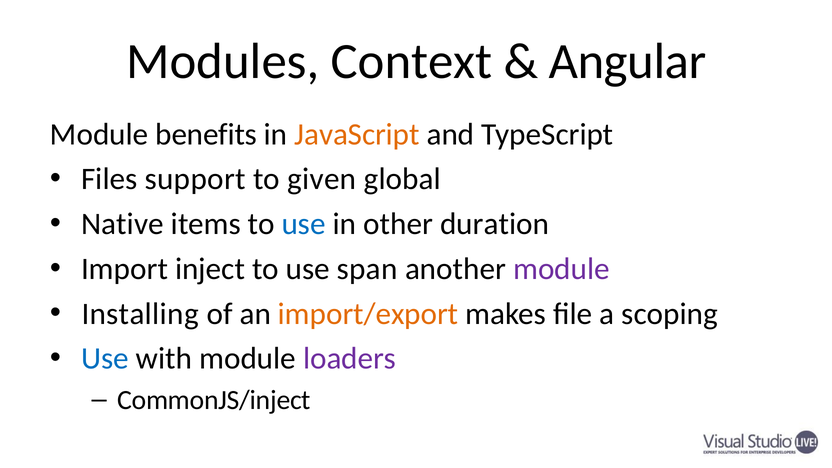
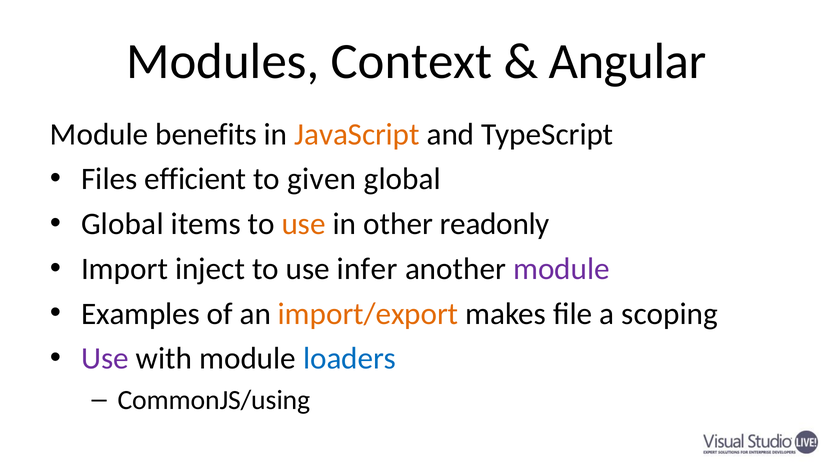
support: support -> efficient (195, 179)
Native: Native -> Global (122, 224)
use colour: blue -> orange (304, 224)
duration: duration -> readonly (495, 224)
span: span -> infer (367, 269)
Installing: Installing -> Examples (140, 314)
Use colour: blue -> purple (105, 359)
loaders colour: purple -> blue (350, 359)
CommonJS/inject: CommonJS/inject -> CommonJS/using (214, 400)
